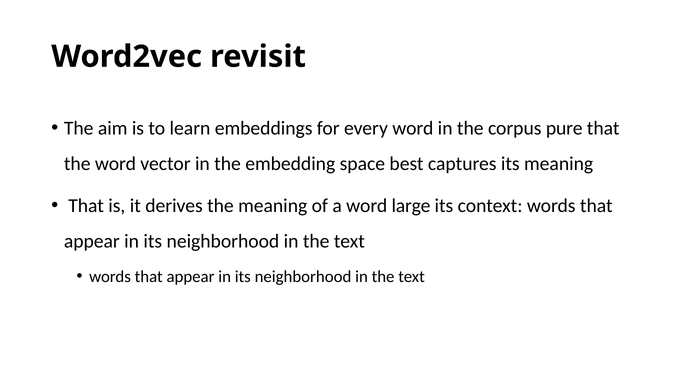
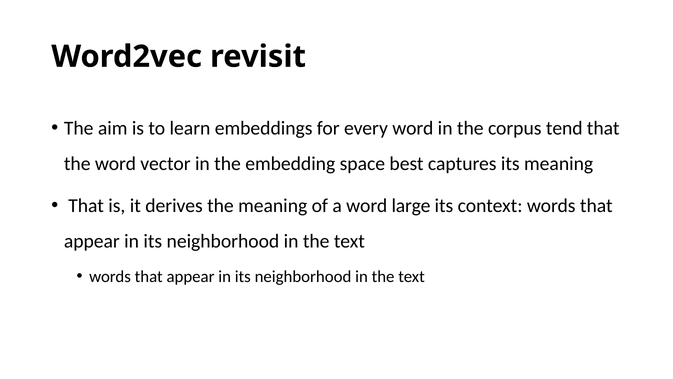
pure: pure -> tend (564, 128)
